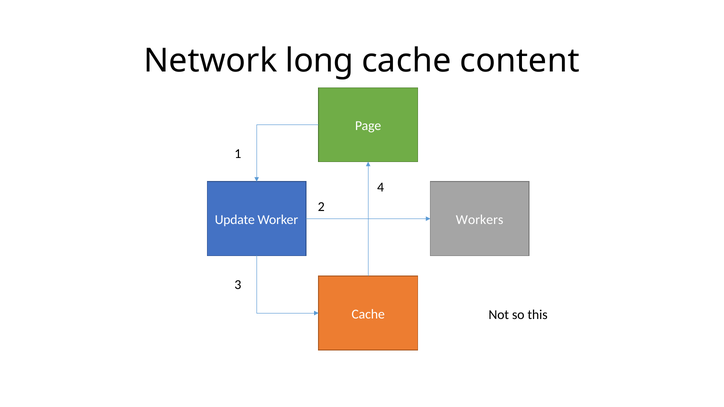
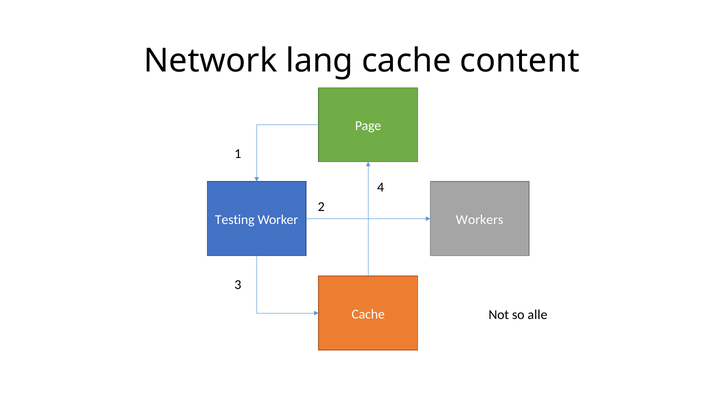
long: long -> lang (320, 61)
Update: Update -> Testing (235, 220)
this: this -> alle (538, 315)
